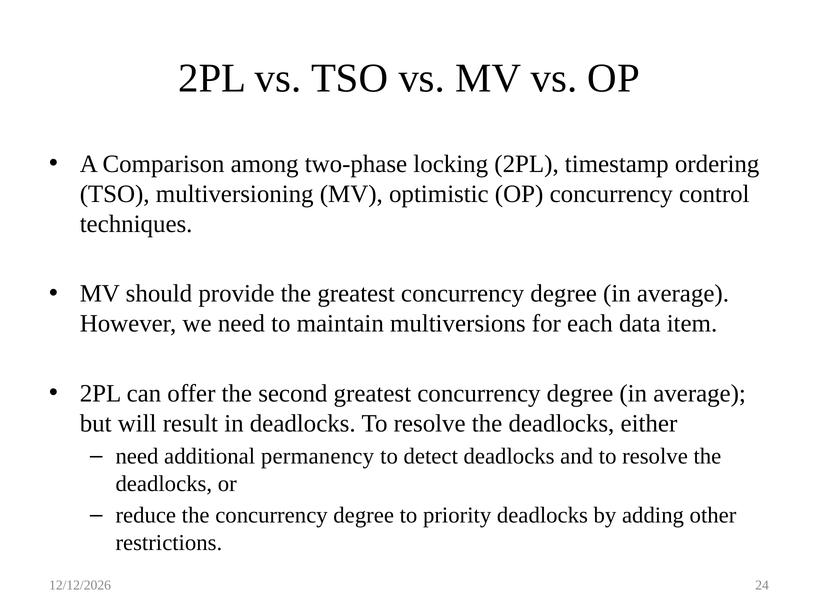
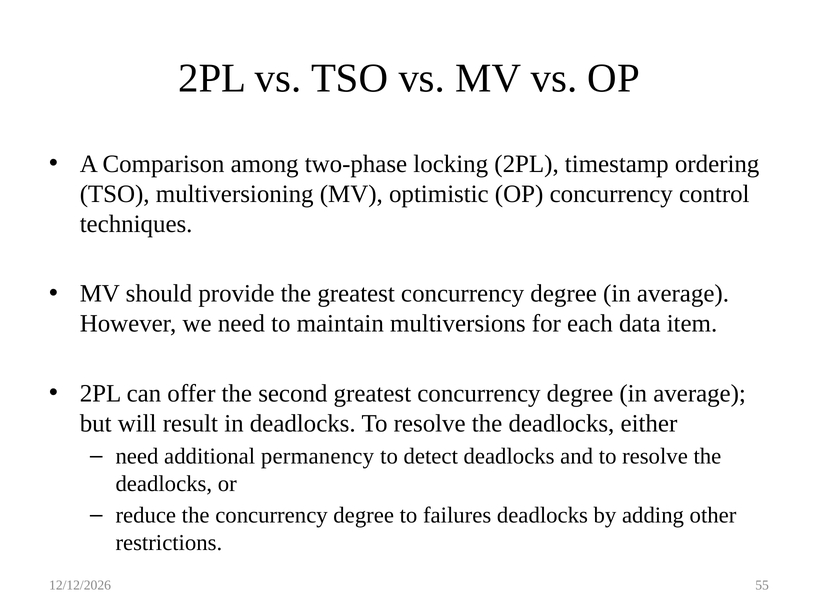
priority: priority -> failures (457, 516)
24: 24 -> 55 (762, 586)
